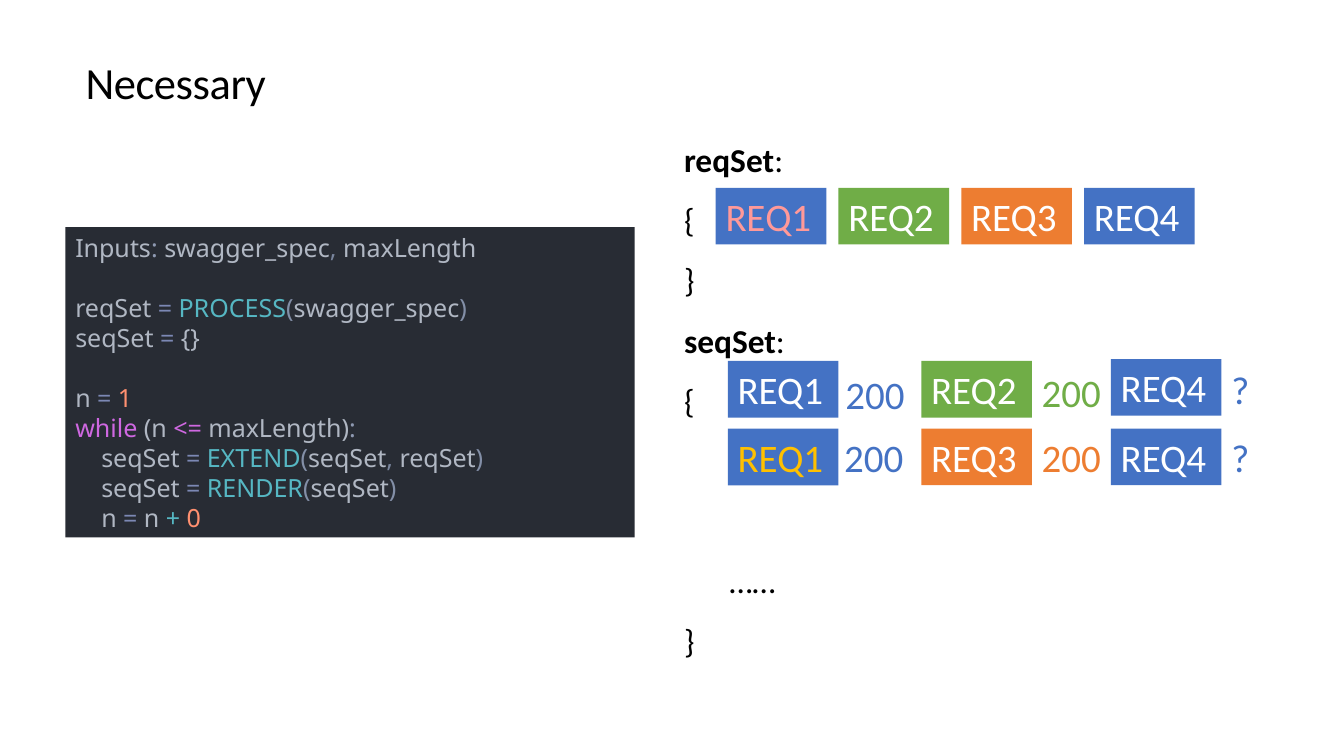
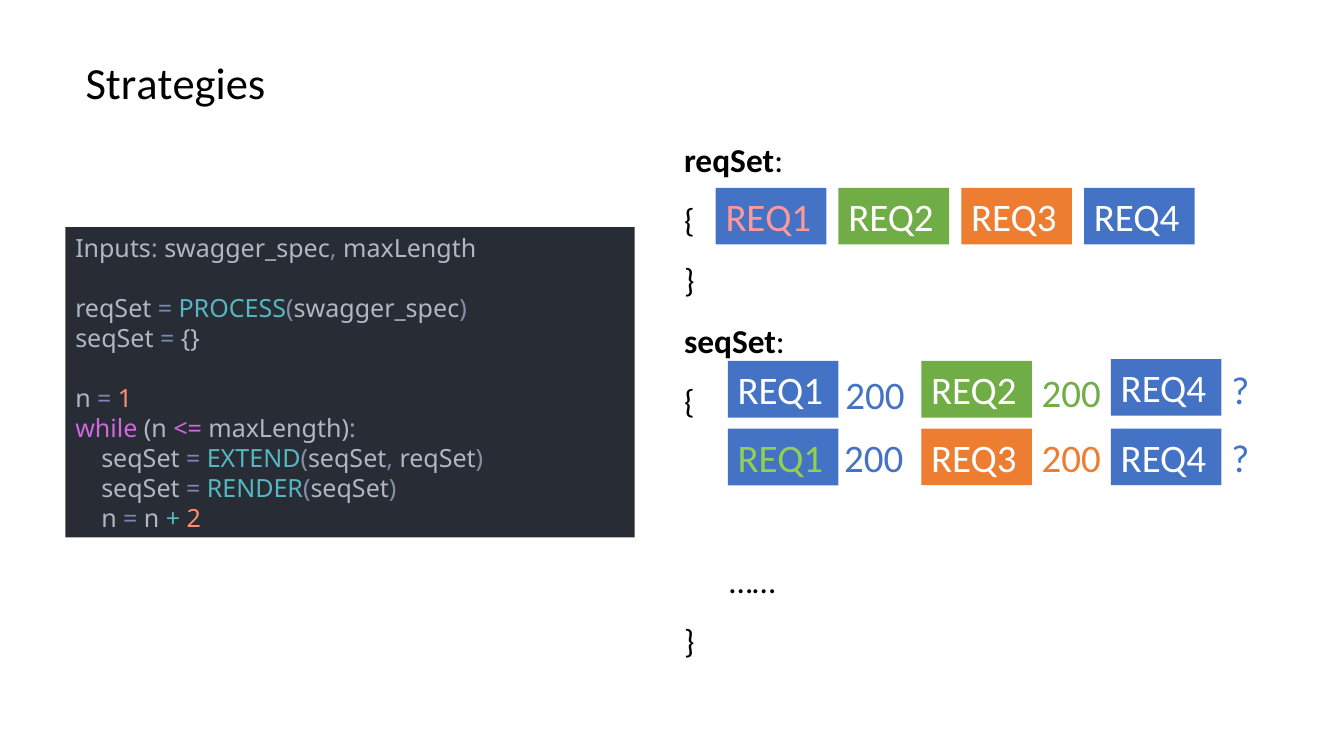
Necessary: Necessary -> Strategies (175, 85)
REQ1 colour: yellow -> light green (780, 460)
0: 0 -> 2 (194, 519)
